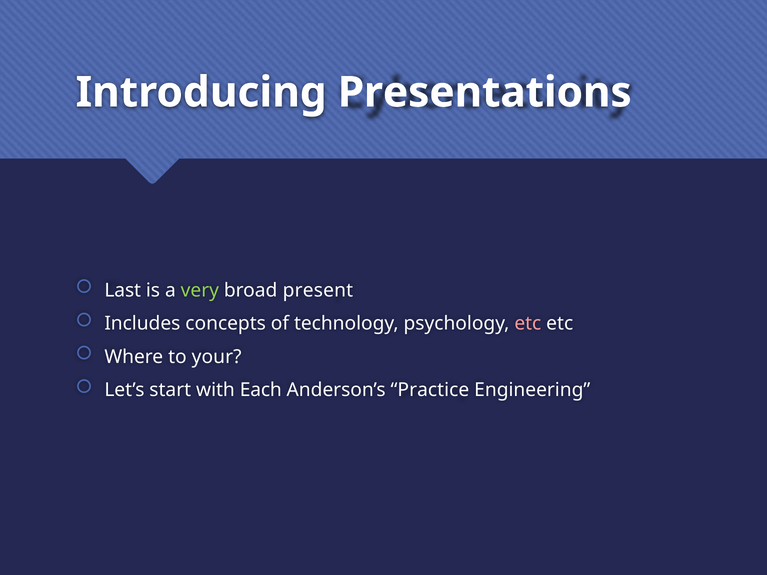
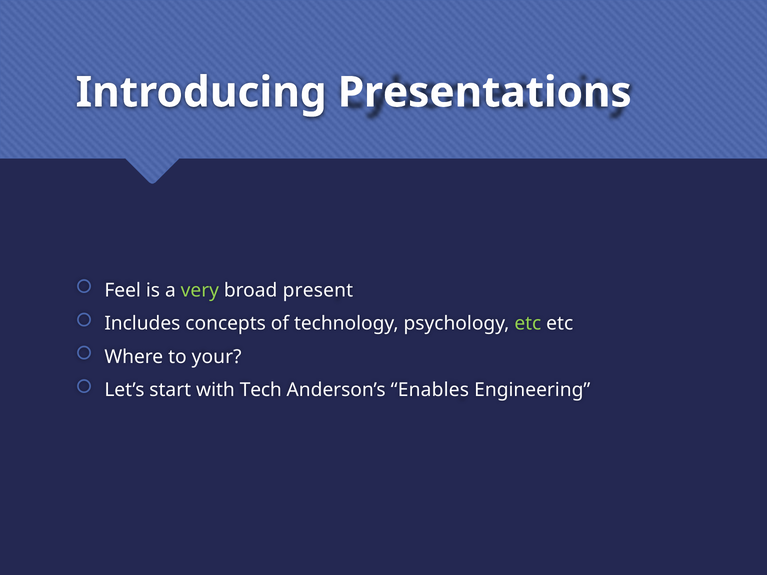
Last: Last -> Feel (123, 290)
etc colour: pink -> light green (528, 324)
Each: Each -> Tech (261, 390)
Practice: Practice -> Enables (430, 390)
